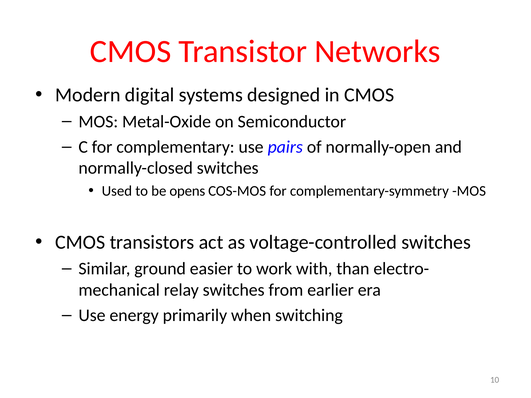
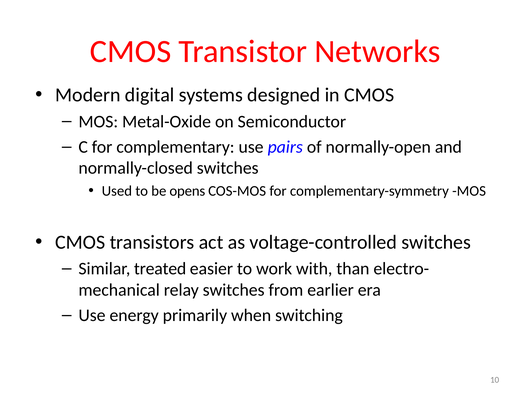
ground: ground -> treated (160, 269)
